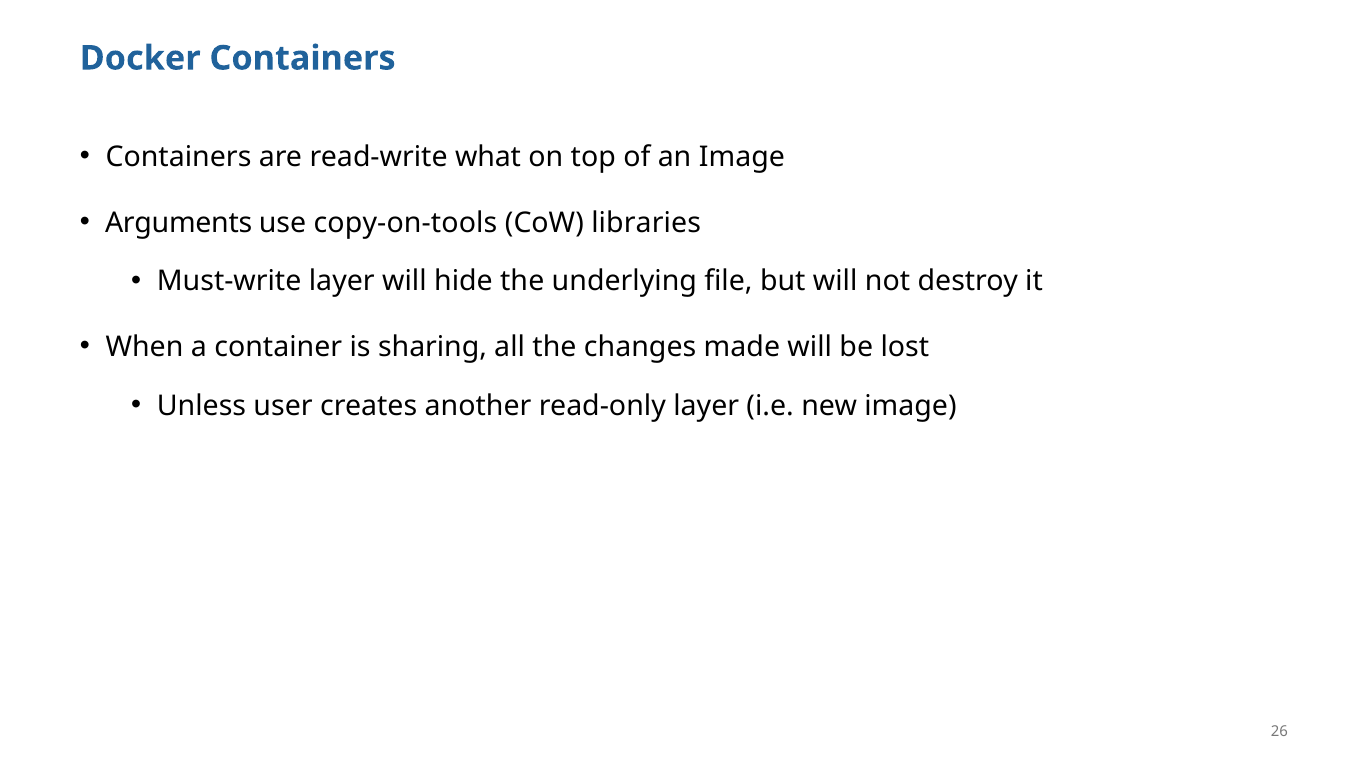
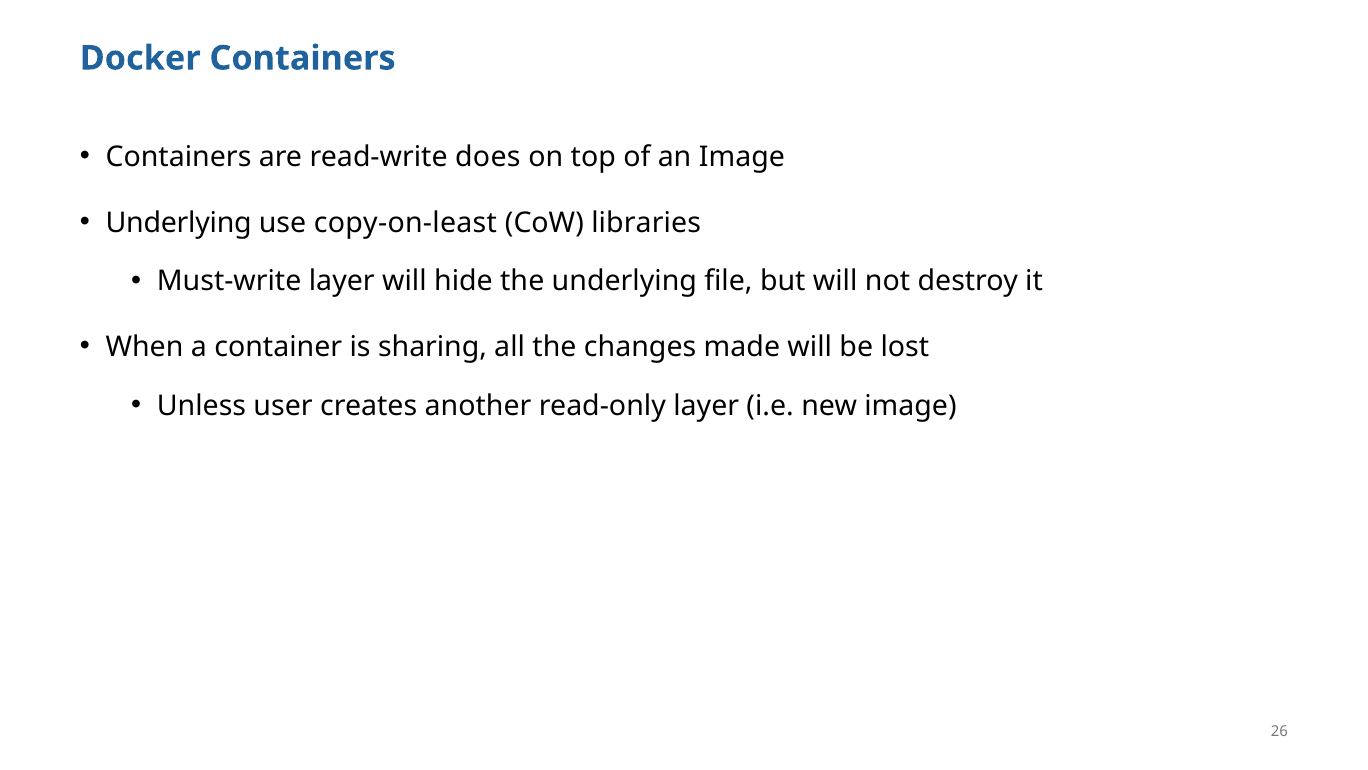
what: what -> does (488, 157)
Arguments: Arguments -> Underlying (179, 223)
copy-on-tools: copy-on-tools -> copy-on-least (405, 223)
